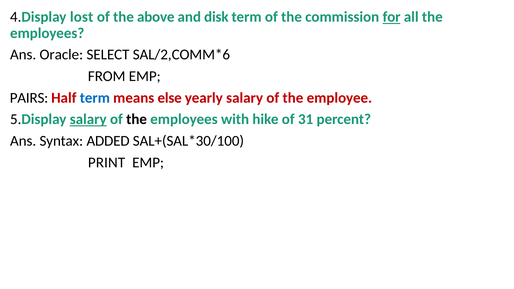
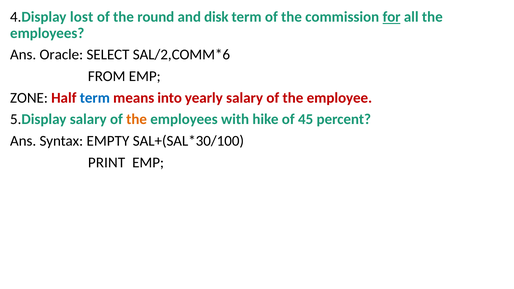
above: above -> round (156, 17)
PAIRS: PAIRS -> ZONE (29, 98)
else: else -> into (170, 98)
salary underline: present -> none (88, 119)
the colour: black -> orange (137, 119)
31: 31 -> 45 (306, 119)
ADDED: ADDED -> EMPTY (108, 141)
